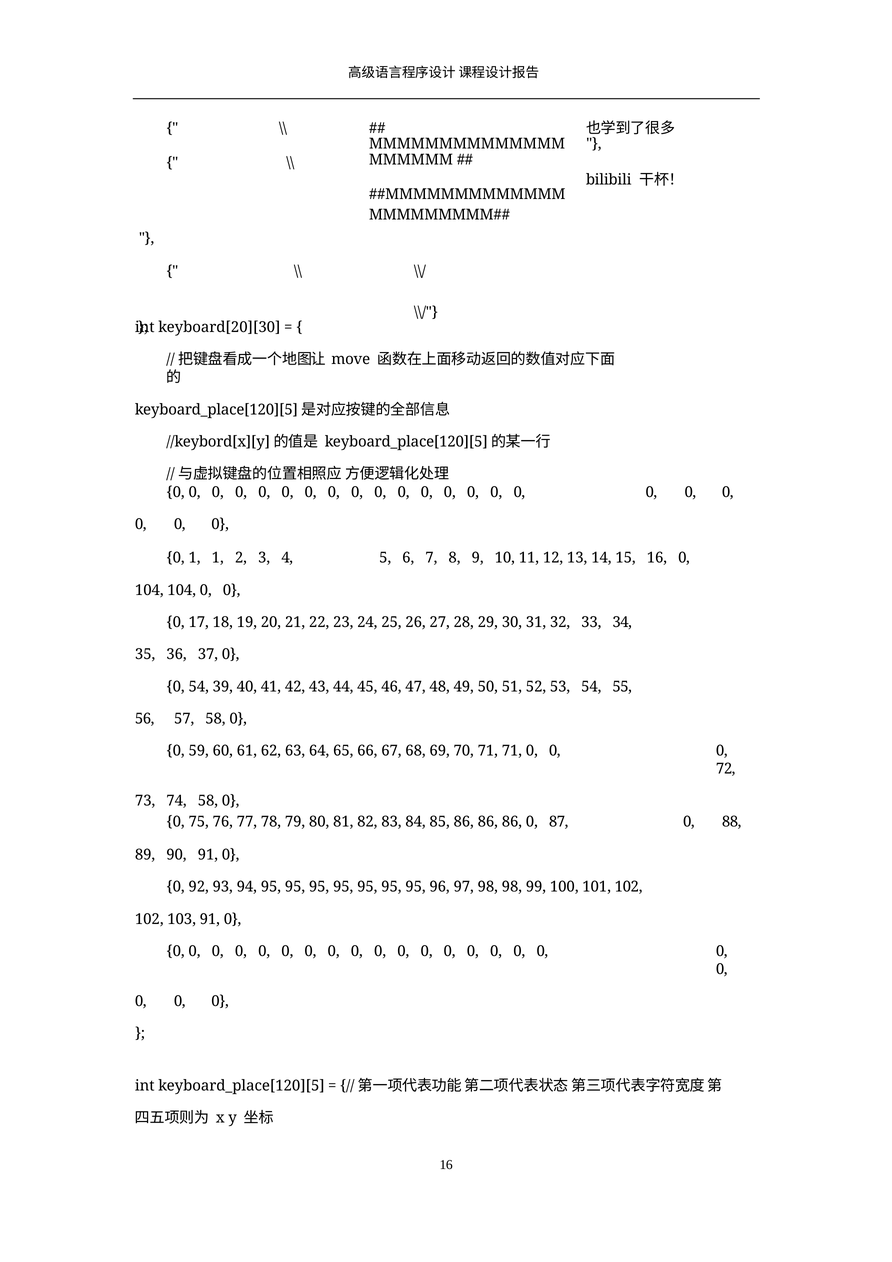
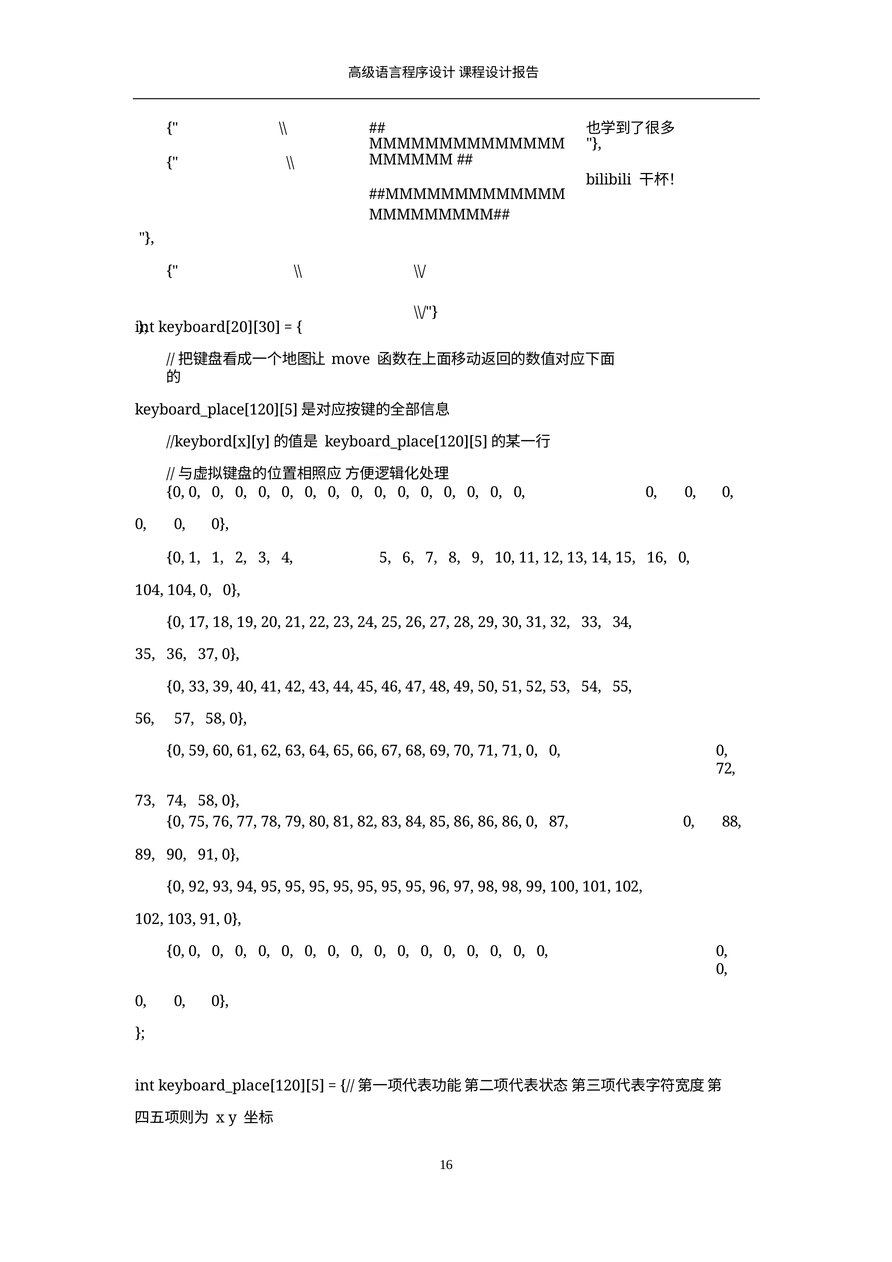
0 54: 54 -> 33 (199, 687)
